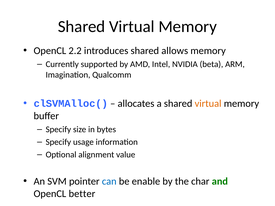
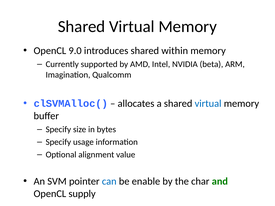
2.2: 2.2 -> 9.0 (75, 51)
allows: allows -> within (175, 51)
virtual colour: orange -> blue (208, 104)
better: better -> supply (82, 194)
